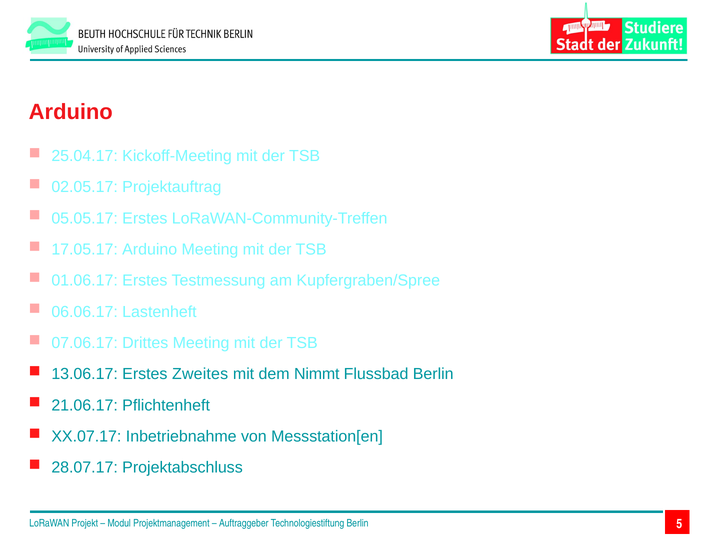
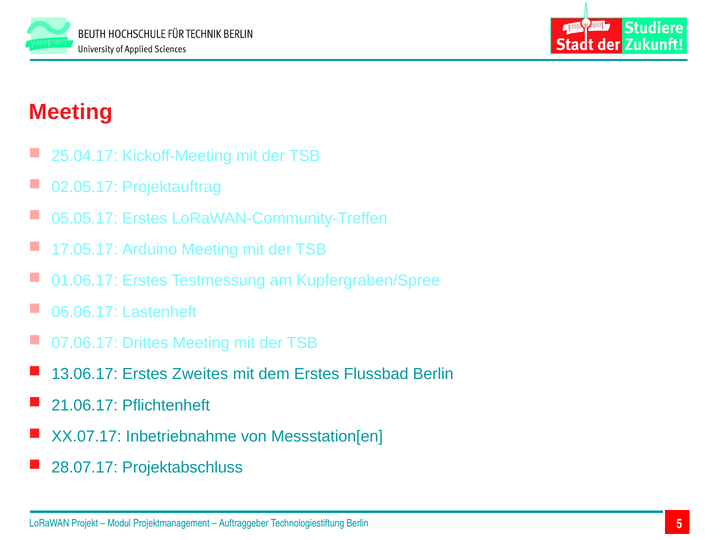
Arduino: Arduino -> Meeting (71, 112)
dem Nimmt: Nimmt -> Erstes (317, 374)
